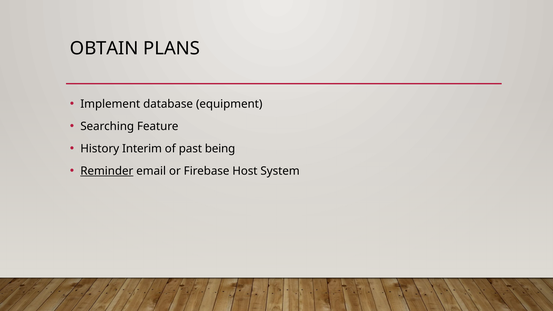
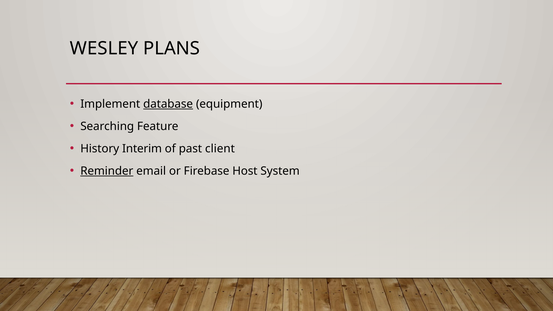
OBTAIN: OBTAIN -> WESLEY (104, 48)
database underline: none -> present (168, 104)
being: being -> client (220, 149)
